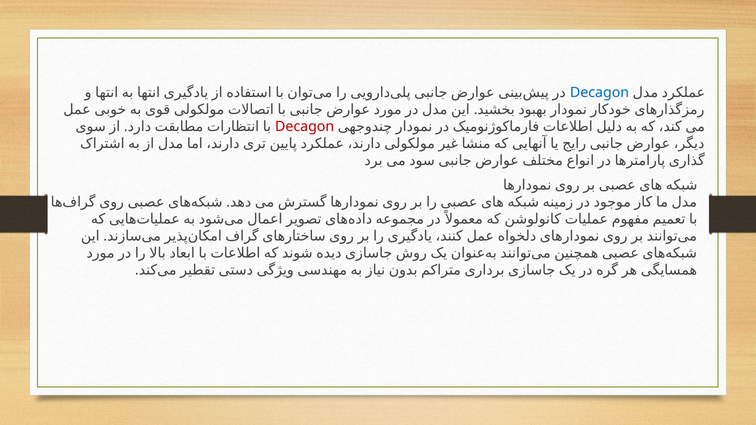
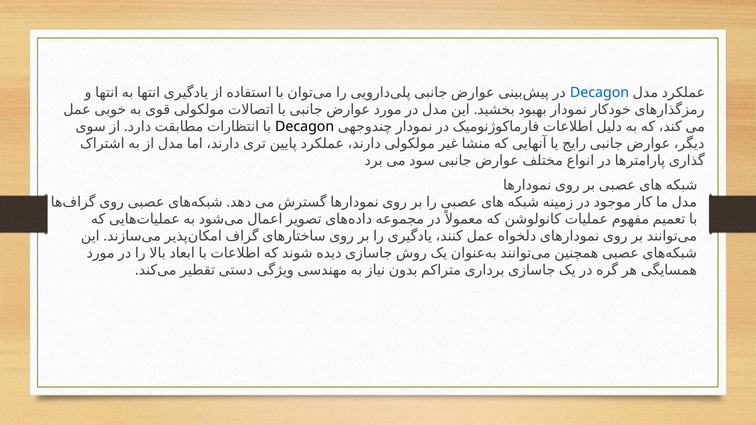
Decagon colour: red -> black (305, 127)
